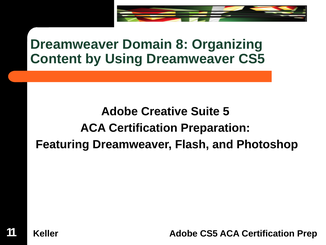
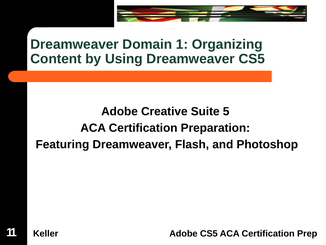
8: 8 -> 1 (182, 44)
